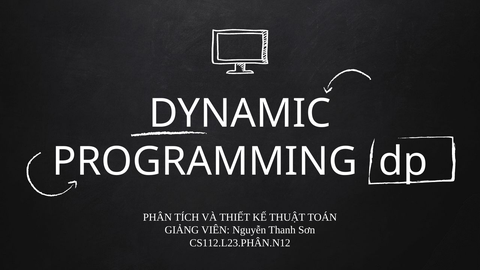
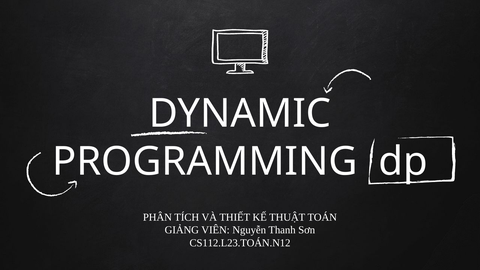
CS112.L23.PHÂN.N12: CS112.L23.PHÂN.N12 -> CS112.L23.TOÁN.N12 (240, 243)
